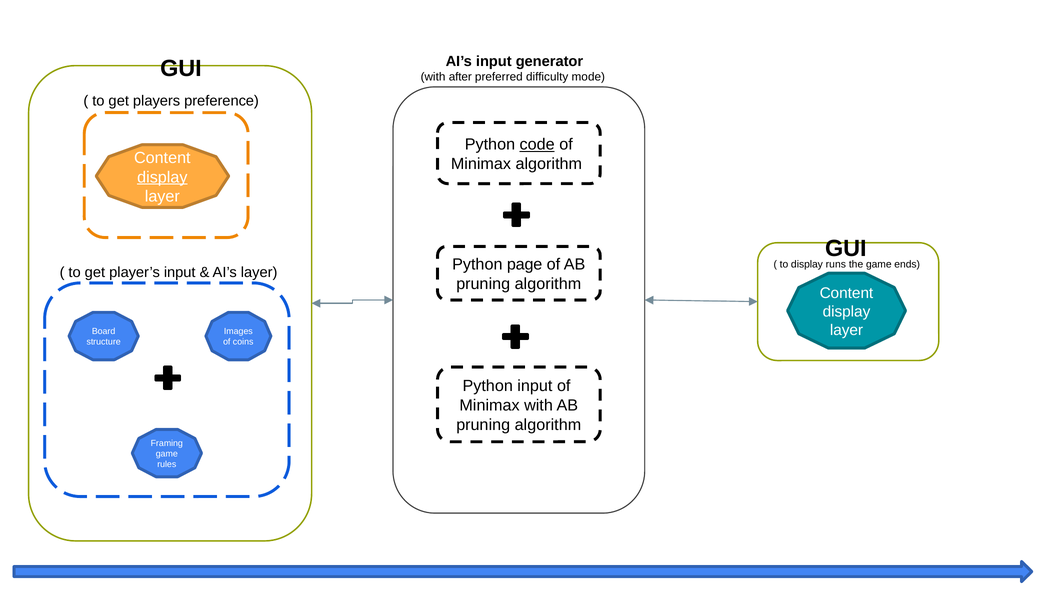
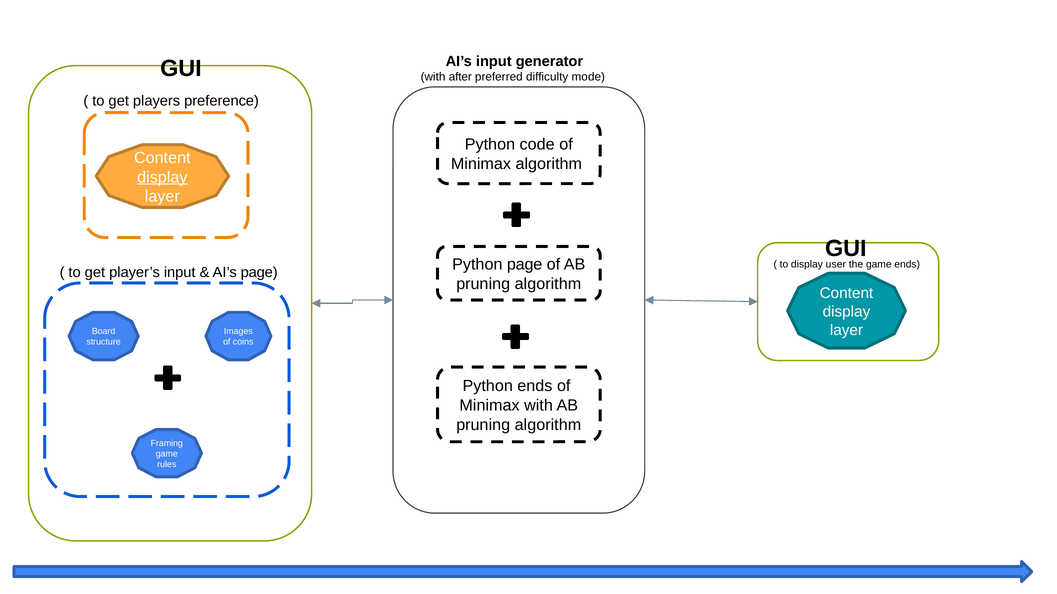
code underline: present -> none (537, 145)
runs: runs -> user (836, 265)
AI’s layer: layer -> page (259, 272)
Python input: input -> ends (535, 387)
